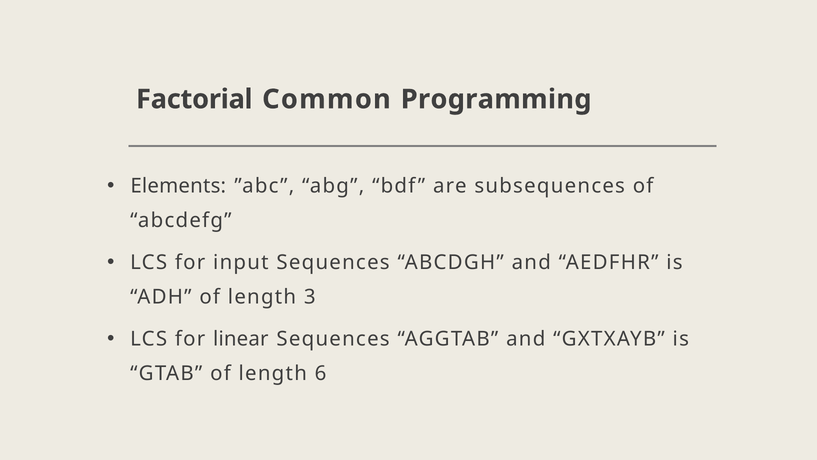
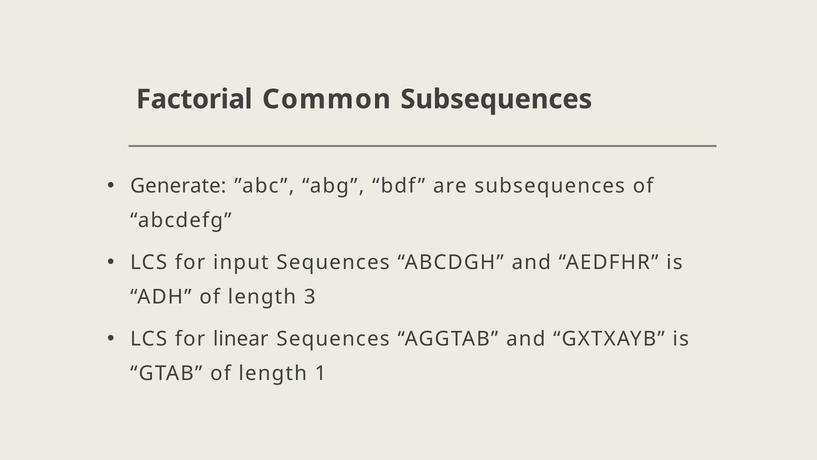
Common Programming: Programming -> Subsequences (496, 99)
Elements: Elements -> Generate (178, 186)
6: 6 -> 1 (321, 373)
